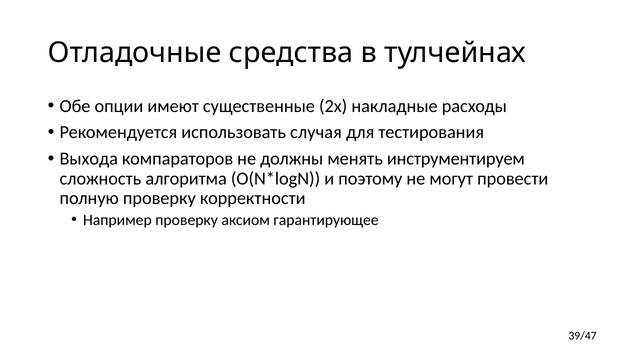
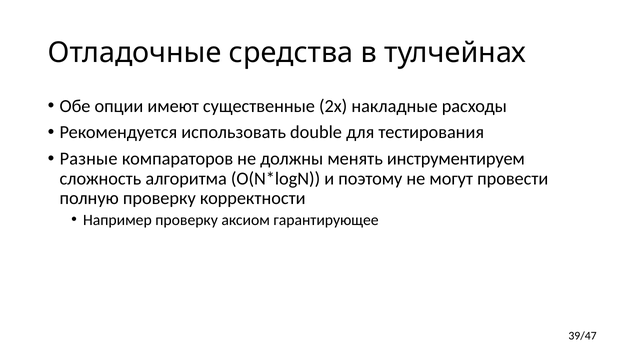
случая: случая -> double (316, 132)
Выхода: Выхода -> Разные (89, 159)
